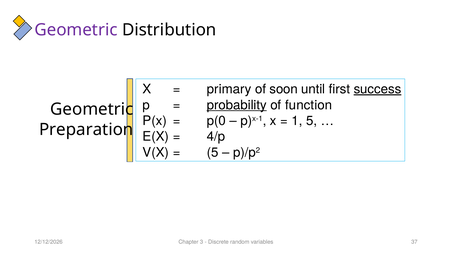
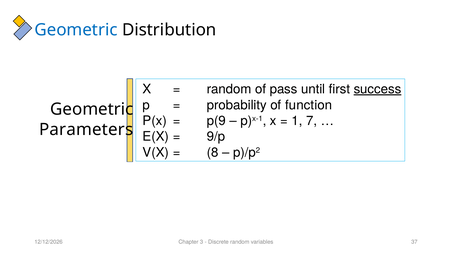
Geometric colour: purple -> blue (76, 30)
primary: primary -> random (229, 89)
soon: soon -> pass (284, 89)
probability underline: present -> none (237, 105)
p(0: p(0 -> p(9 (216, 121)
1 5: 5 -> 7 (312, 121)
Preparation: Preparation -> Parameters (86, 130)
4/p: 4/p -> 9/p (216, 137)
5: 5 -> 8 (213, 153)
